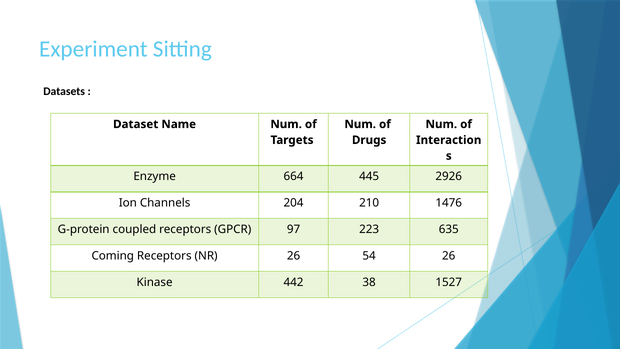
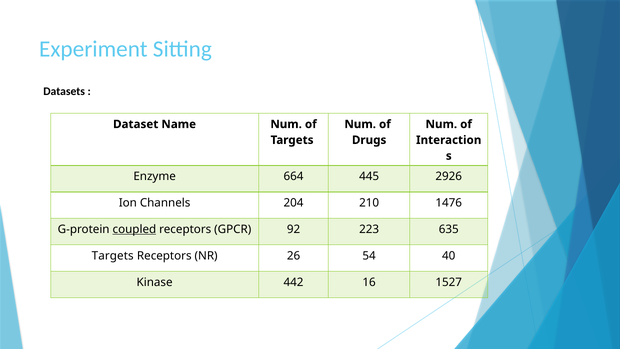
coupled underline: none -> present (134, 229)
97: 97 -> 92 (294, 229)
Coming: Coming -> Targets (113, 256)
54 26: 26 -> 40 (449, 256)
38: 38 -> 16 (369, 282)
